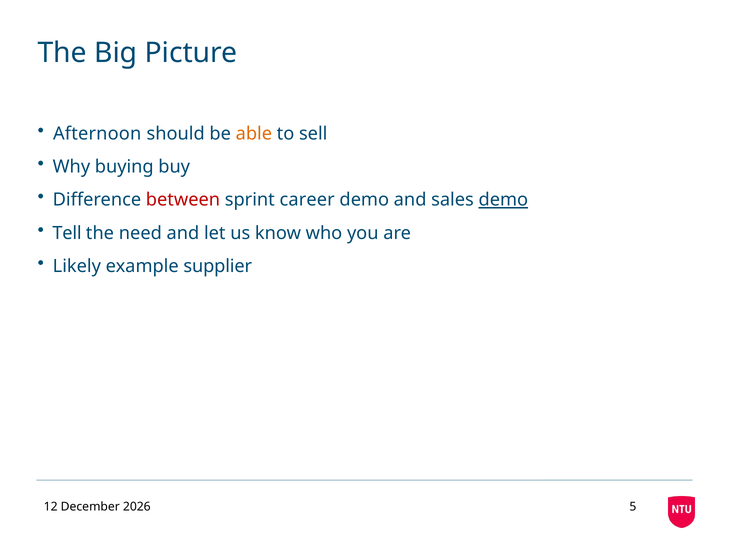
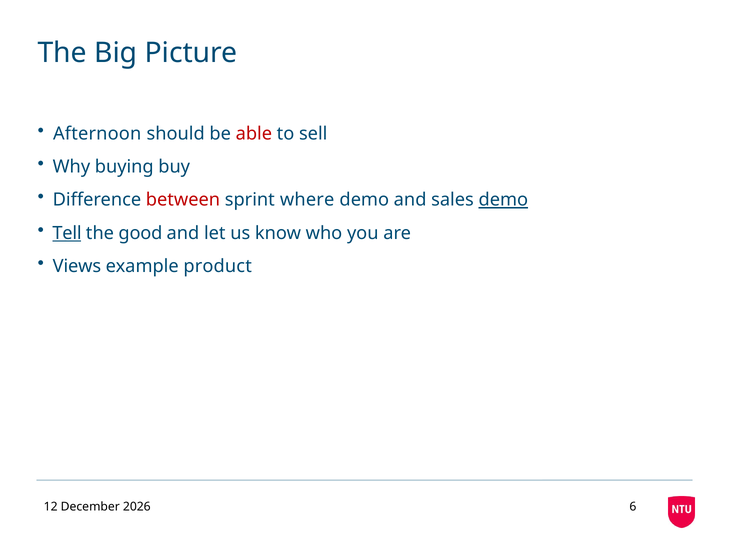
able colour: orange -> red (254, 133)
career: career -> where (307, 200)
Tell underline: none -> present (67, 233)
need: need -> good (140, 233)
Likely: Likely -> Views (77, 266)
supplier: supplier -> product (218, 266)
5: 5 -> 6 (633, 507)
